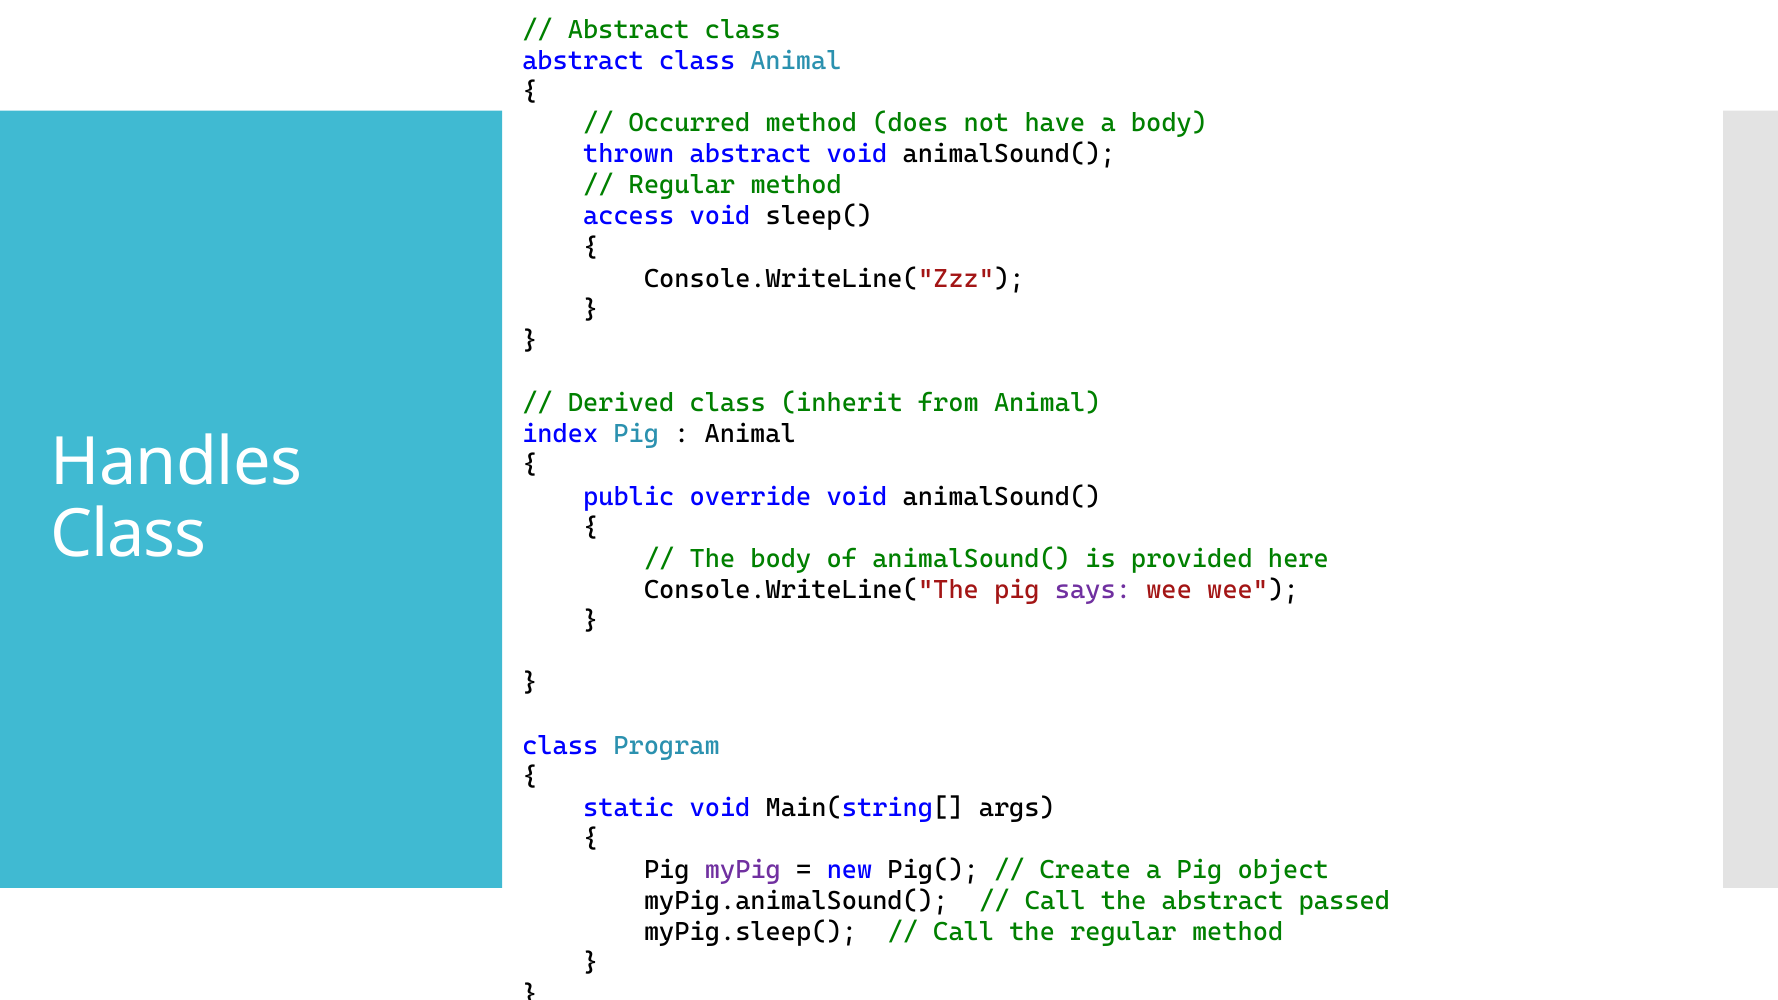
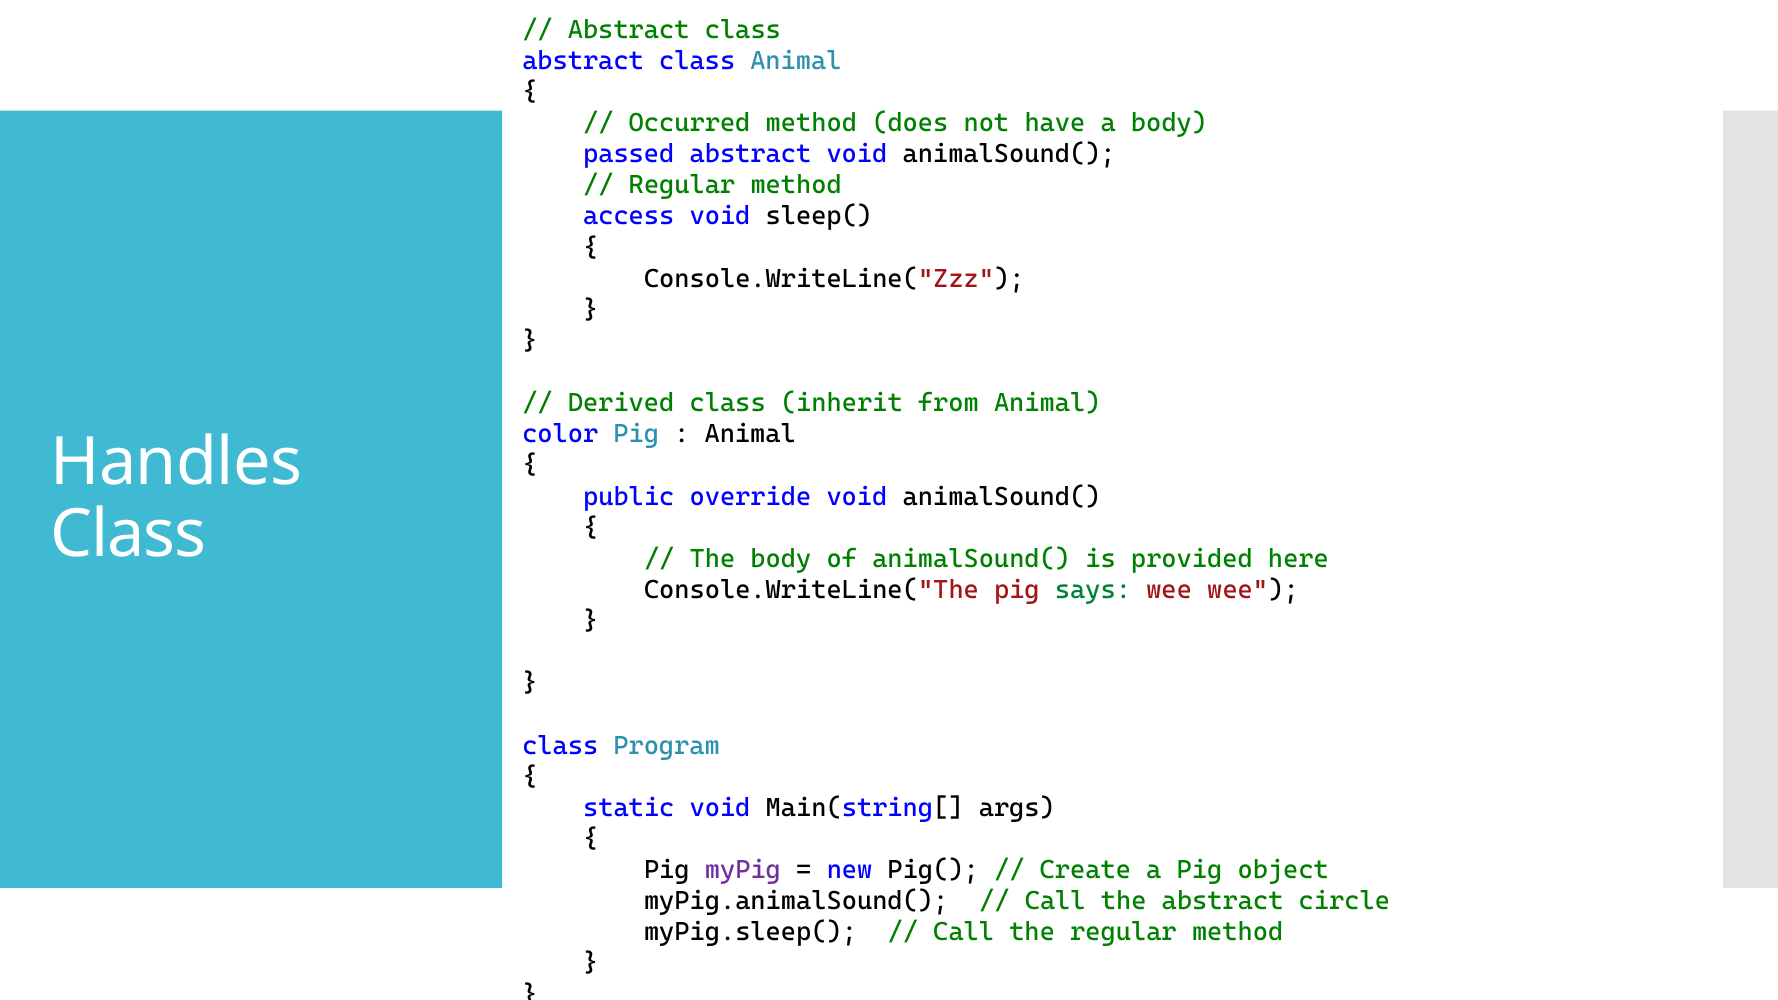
thrown: thrown -> passed (629, 154)
index: index -> color (560, 434)
says colour: purple -> green (1093, 590)
passed: passed -> circle (1344, 901)
